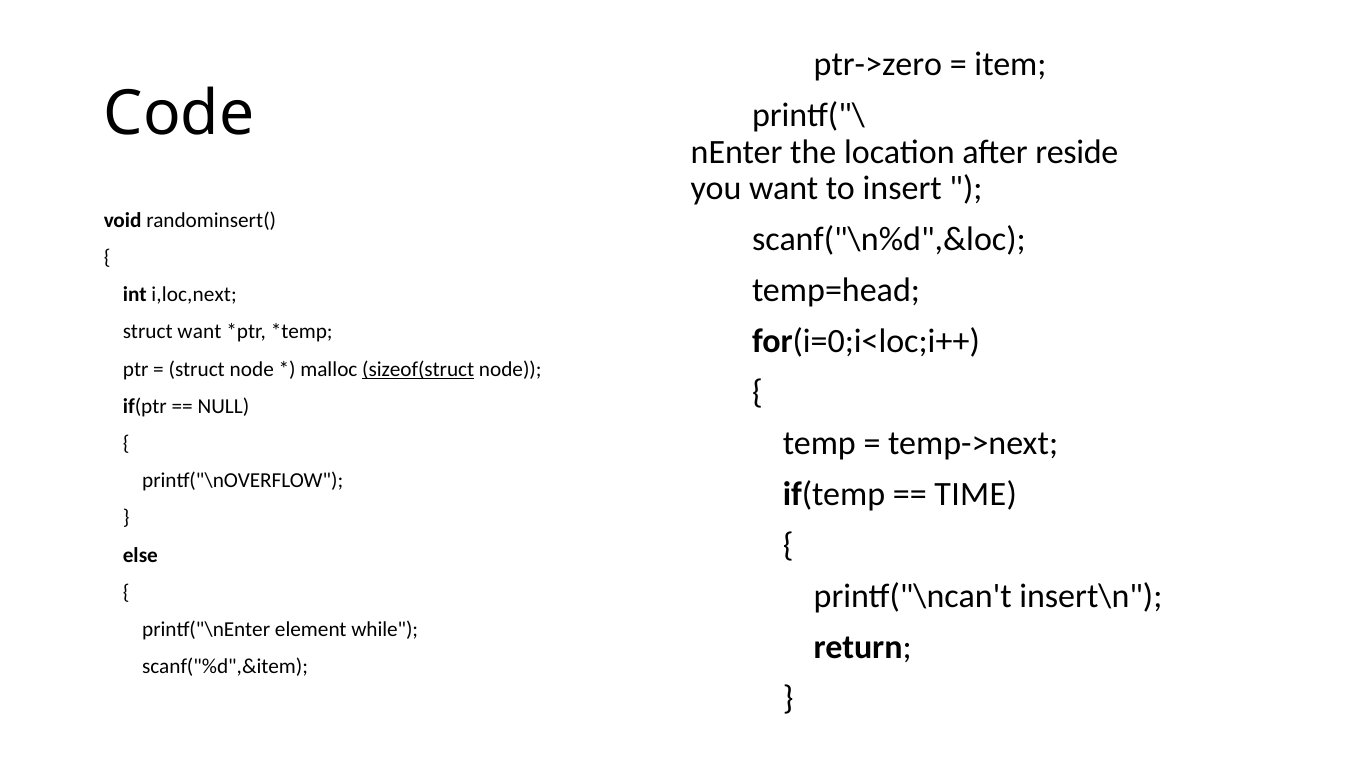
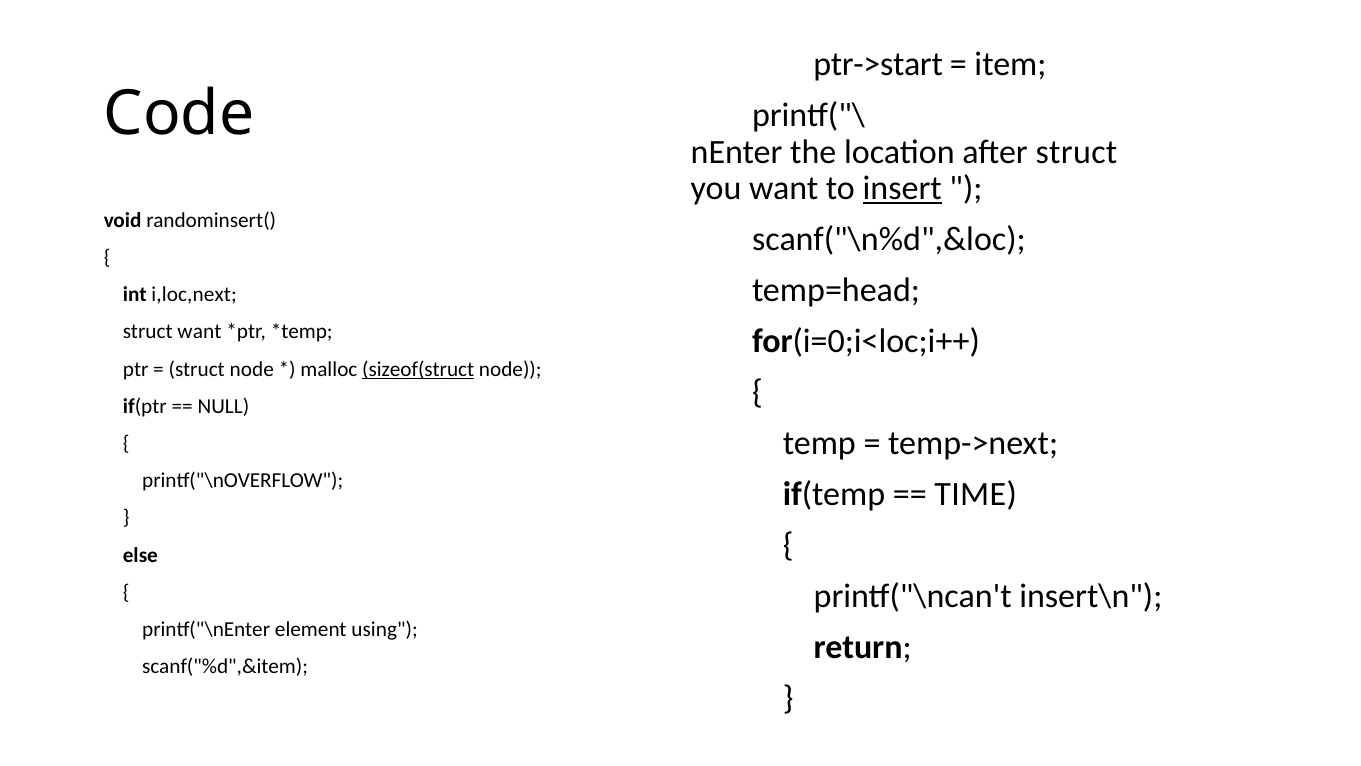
ptr->zero: ptr->zero -> ptr->start (878, 64)
after reside: reside -> struct (1076, 152)
insert underline: none -> present (902, 188)
while: while -> using (385, 629)
